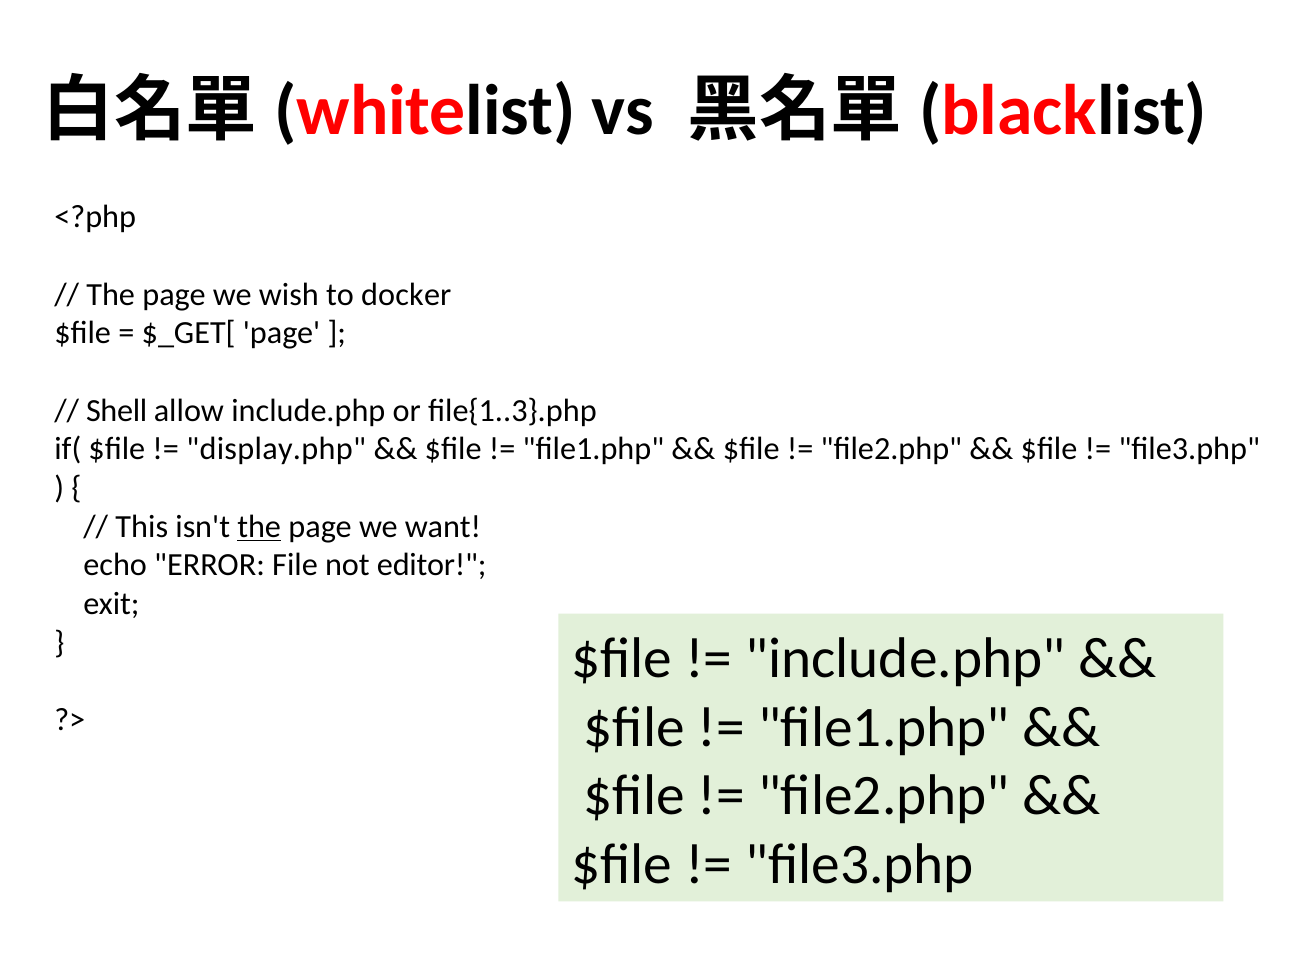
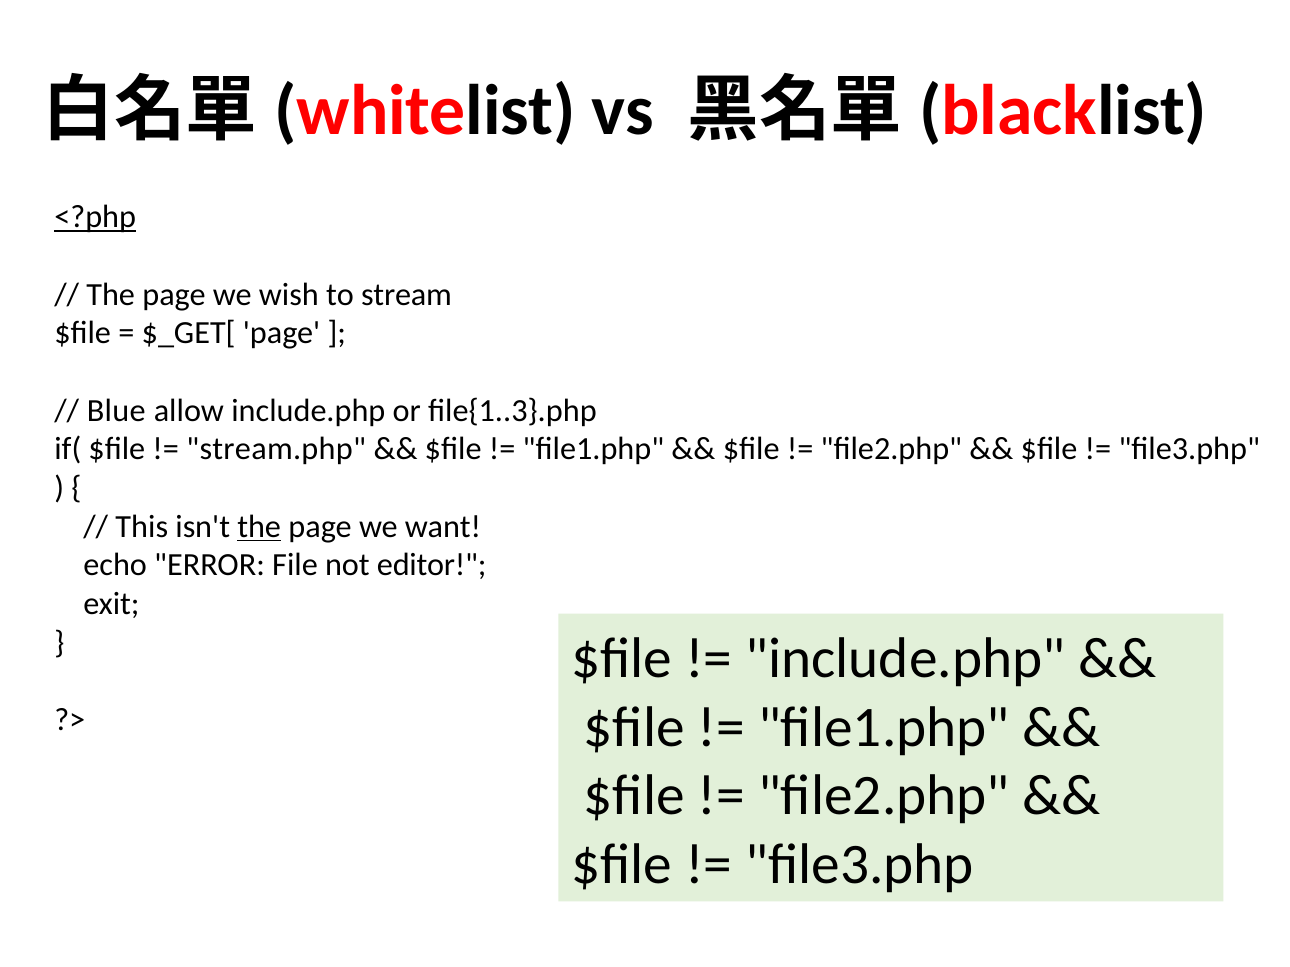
<?php underline: none -> present (95, 217)
docker: docker -> stream (406, 295)
Shell: Shell -> Blue (116, 411)
display.php: display.php -> stream.php (276, 449)
